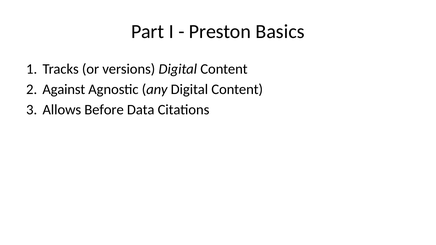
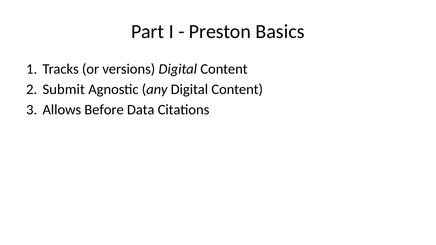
Against: Against -> Submit (64, 89)
